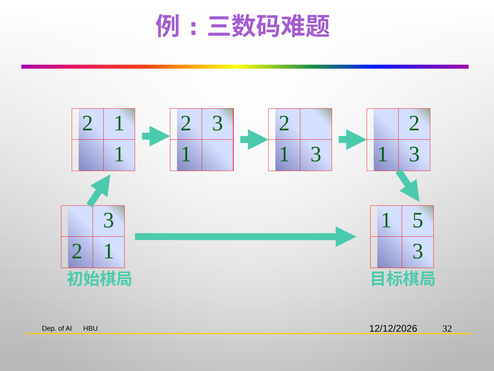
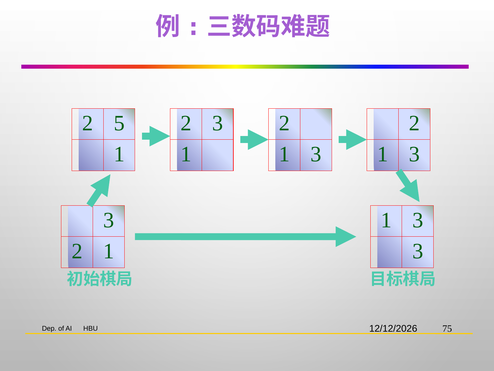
2 1: 1 -> 5 (119, 123)
1 5: 5 -> 3 (418, 220)
32: 32 -> 75 (447, 328)
